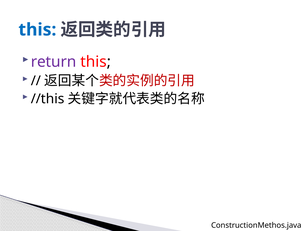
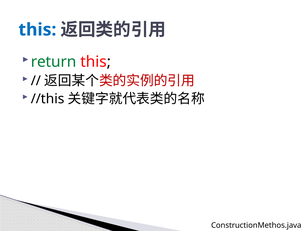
return colour: purple -> green (54, 62)
